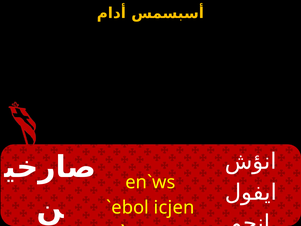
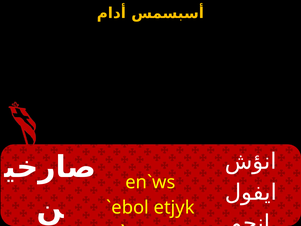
icjen: icjen -> etjyk (174, 207)
